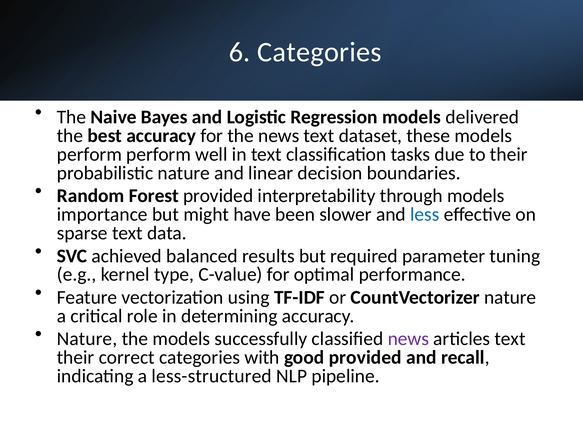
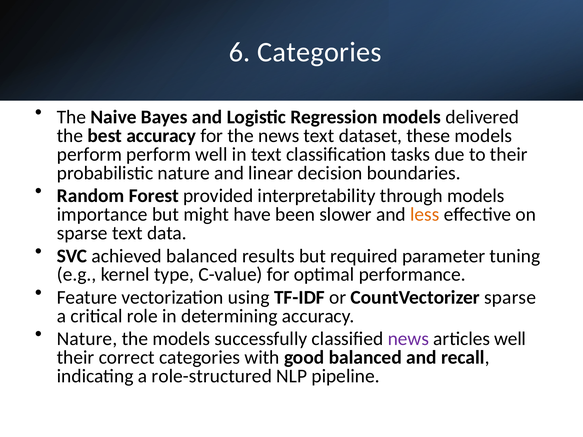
less colour: blue -> orange (425, 215)
CountVectorizer nature: nature -> sparse (510, 298)
articles text: text -> well (510, 339)
good provided: provided -> balanced (365, 358)
less-structured: less-structured -> role-structured (212, 376)
